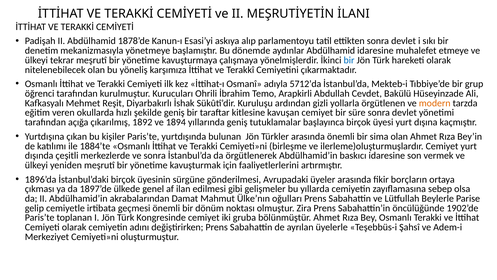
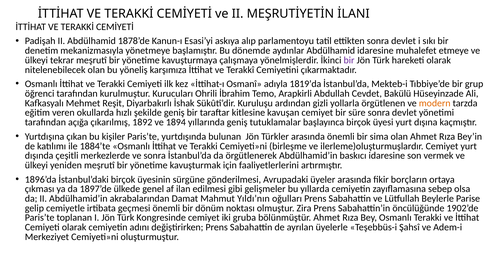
bir colour: blue -> purple (349, 60)
5712’da: 5712’da -> 1819’da (305, 84)
Ülke’nın: Ülke’nın -> Yıldı’nın (253, 198)
